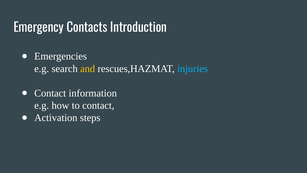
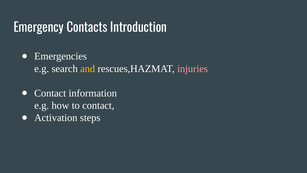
injuries colour: light blue -> pink (193, 69)
